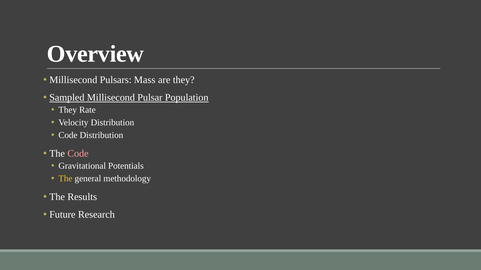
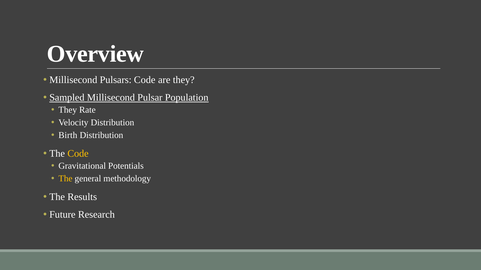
Pulsars Mass: Mass -> Code (145, 80)
Code: Code -> Birth (68, 136)
Code colour: pink -> yellow (78, 154)
